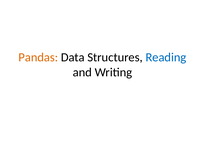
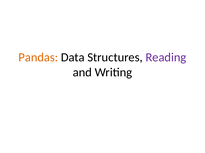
Reading colour: blue -> purple (166, 58)
